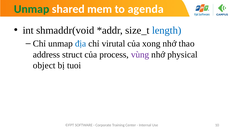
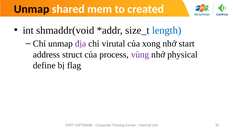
Unmap colour: green -> black (32, 9)
agenda: agenda -> created (146, 9)
địa colour: blue -> purple (81, 44)
thao: thao -> start (187, 44)
object: object -> define (44, 65)
tuoi: tuoi -> flag (74, 65)
